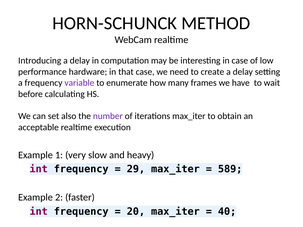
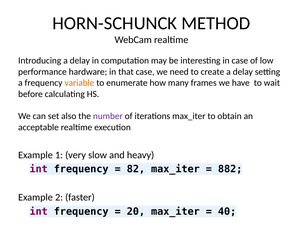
variable colour: purple -> orange (79, 83)
29: 29 -> 82 (136, 169)
589: 589 -> 882 (230, 169)
